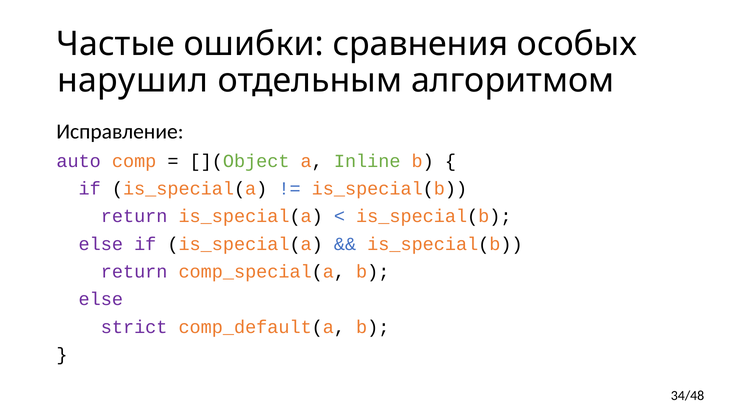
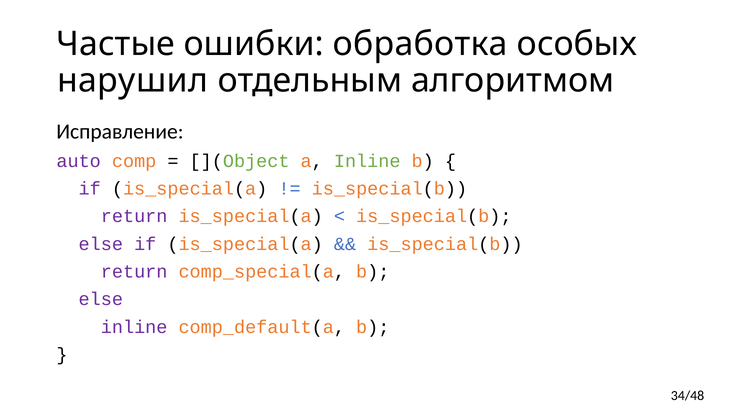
сравнения: сравнения -> обработка (420, 44)
strict: strict -> inline (134, 327)
